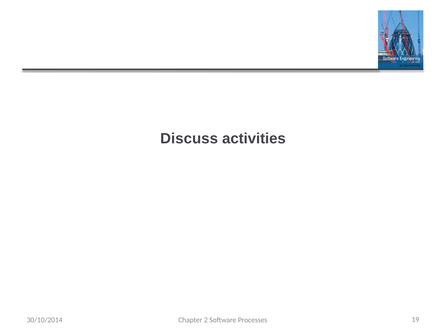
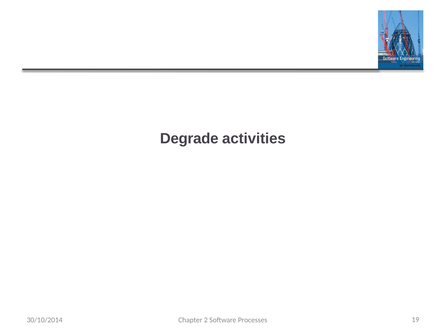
Discuss: Discuss -> Degrade (189, 138)
